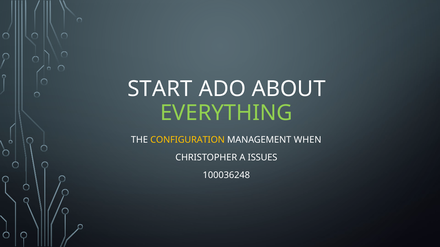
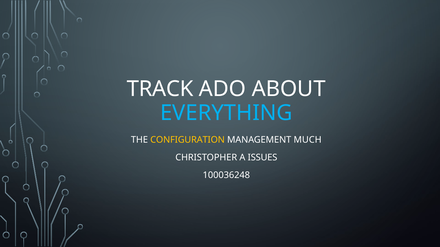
START: START -> TRACK (160, 89)
EVERYTHING colour: light green -> light blue (226, 113)
WHEN: WHEN -> MUCH (308, 140)
